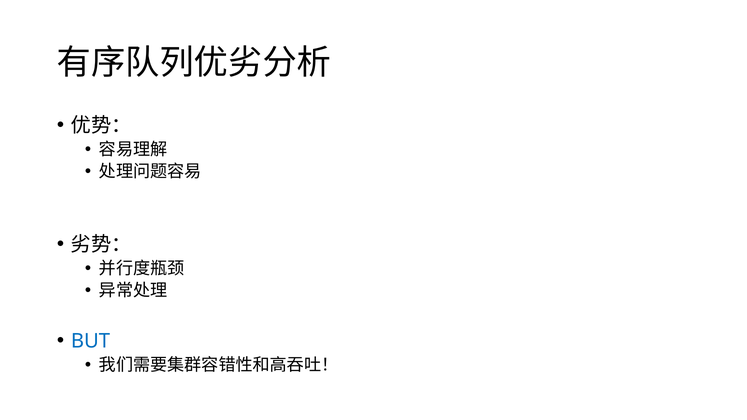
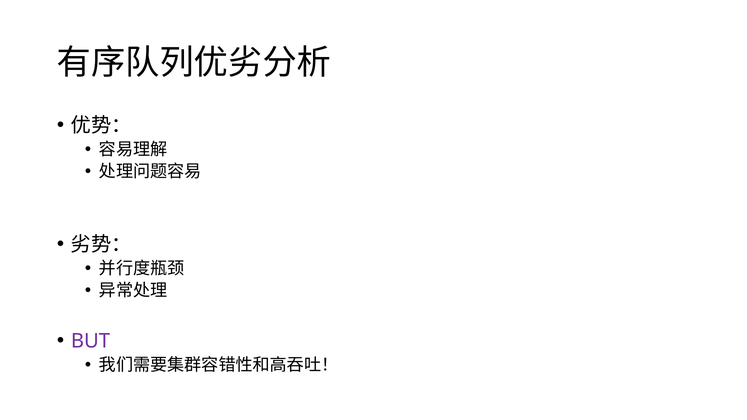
BUT colour: blue -> purple (91, 341)
